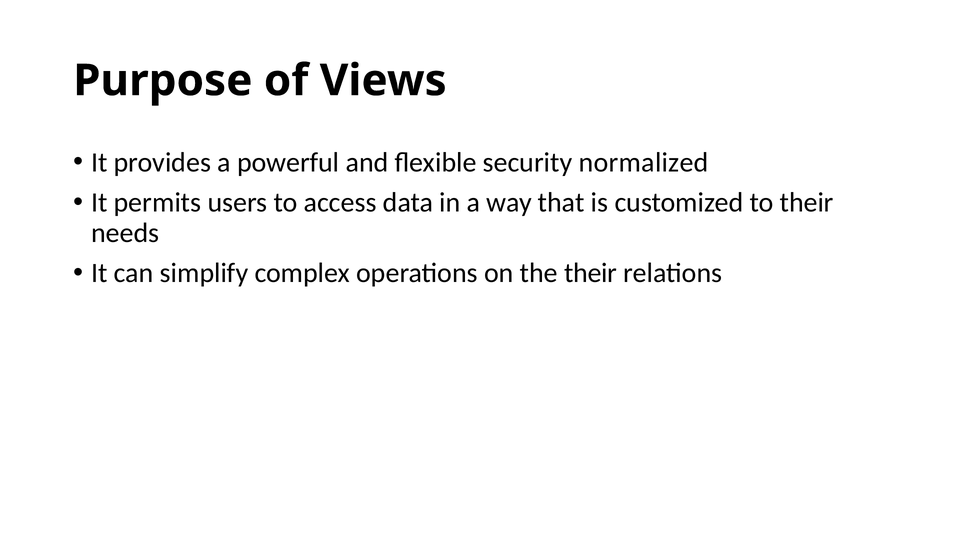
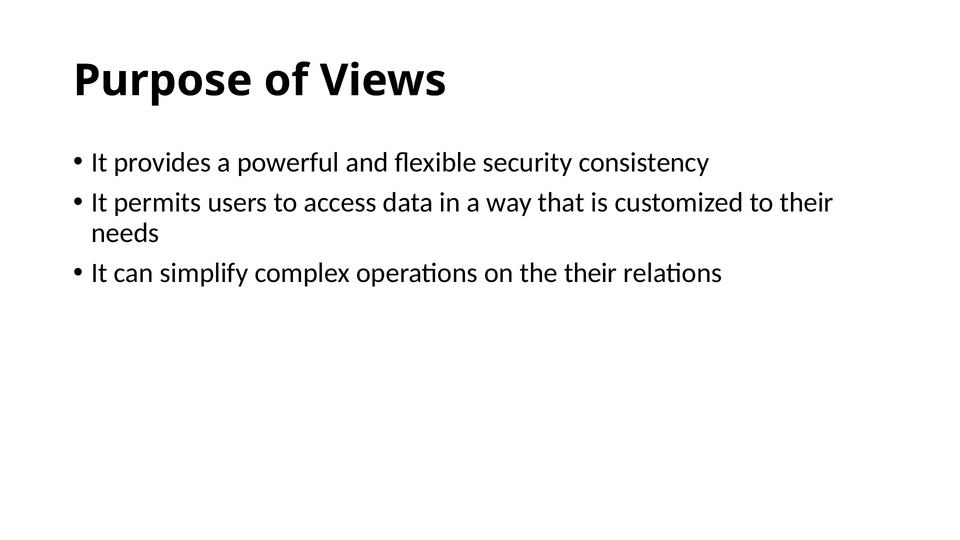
normalized: normalized -> consistency (644, 162)
